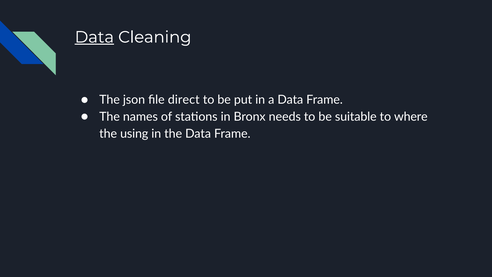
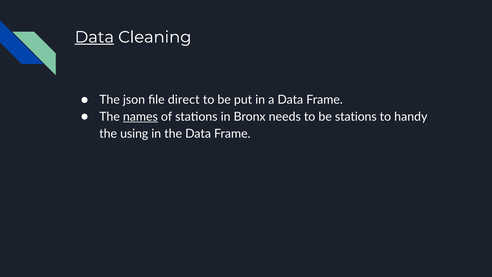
names underline: none -> present (140, 117)
be suitable: suitable -> stations (356, 117)
where: where -> handy (411, 117)
